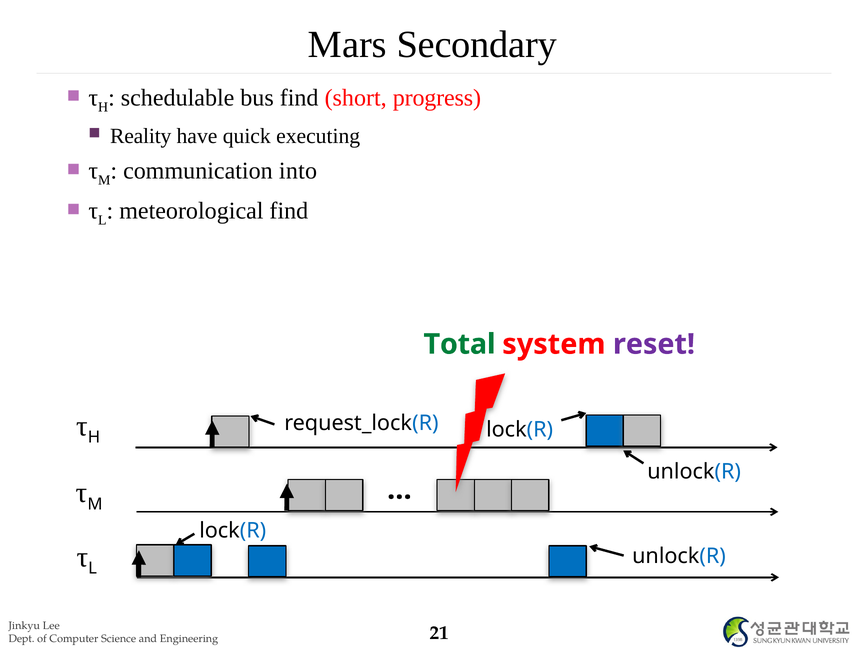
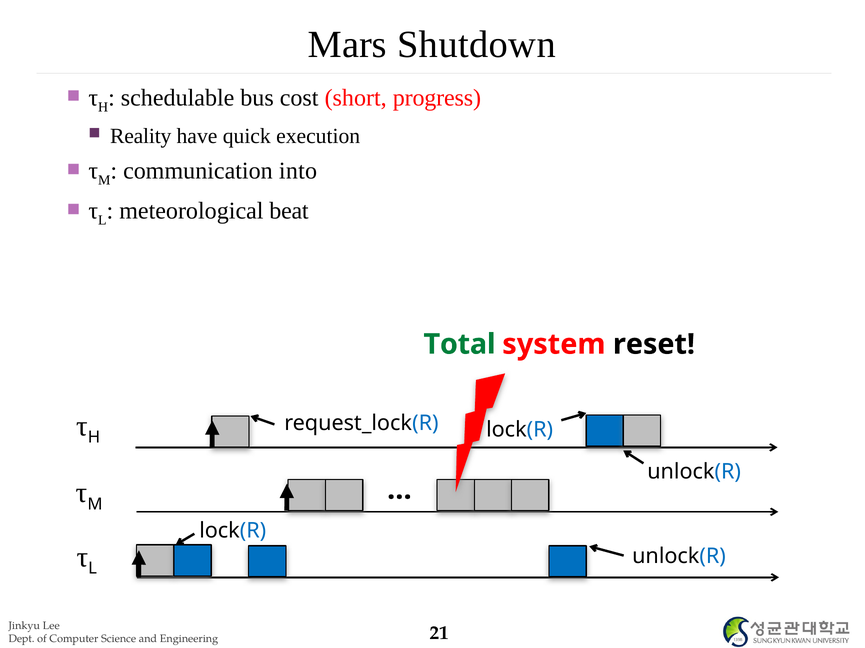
Secondary: Secondary -> Shutdown (476, 45)
bus find: find -> cost (299, 98)
executing: executing -> execution (318, 136)
meteorological find: find -> beat (289, 211)
reset colour: purple -> black (654, 345)
